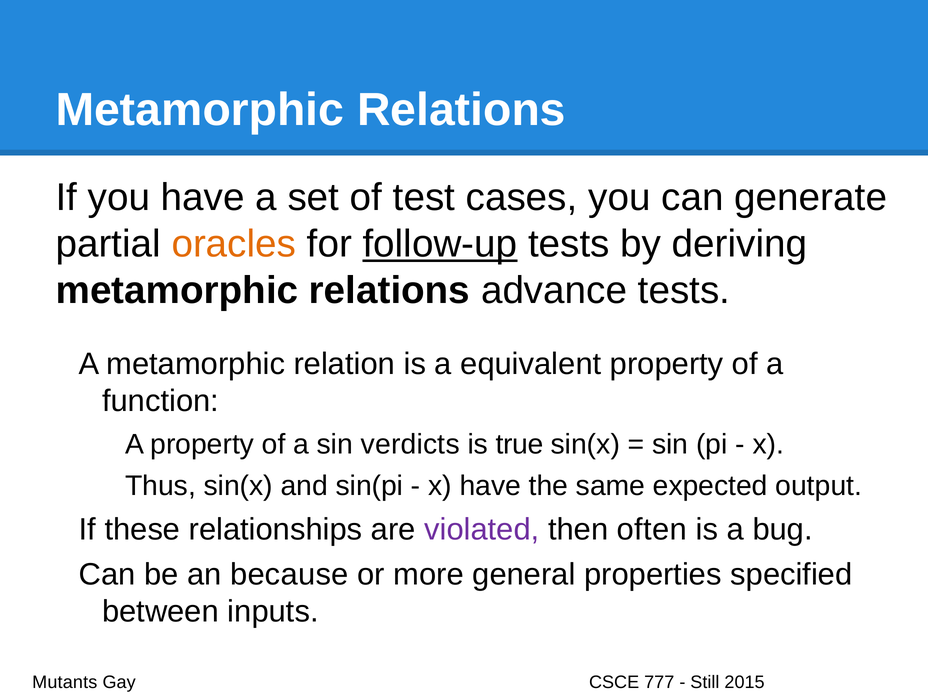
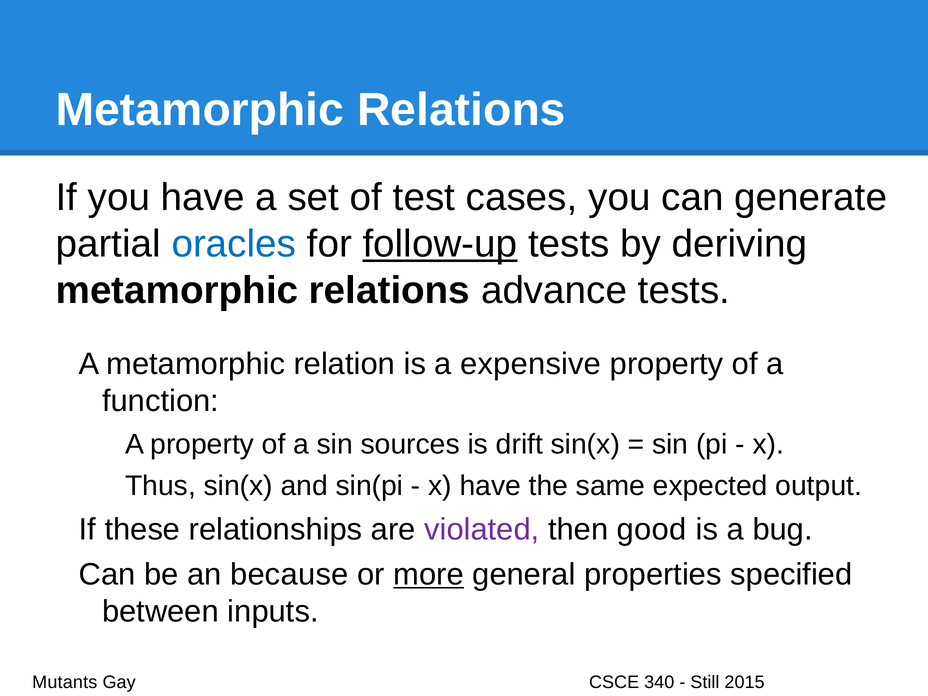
oracles colour: orange -> blue (234, 244)
equivalent: equivalent -> expensive (531, 364)
verdicts: verdicts -> sources (410, 444)
true: true -> drift (519, 444)
often: often -> good (652, 530)
more underline: none -> present (429, 575)
777: 777 -> 340 (659, 682)
